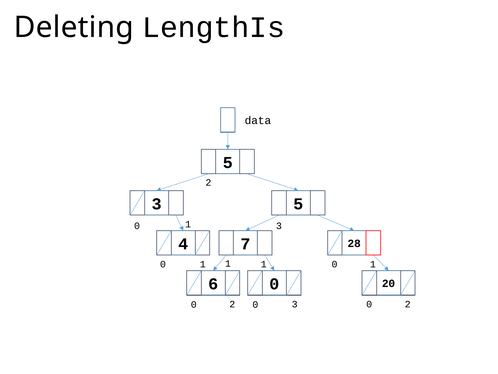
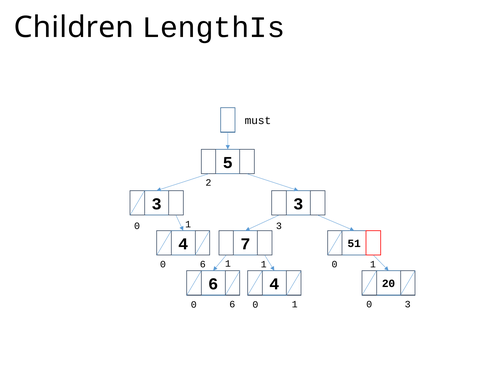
Deleting: Deleting -> Children (74, 27)
data: data -> must (258, 120)
3 5: 5 -> 3 (298, 204)
28: 28 -> 51 (354, 243)
1: 1 -> 6 (203, 264)
6 0: 0 -> 4 (274, 284)
2: 2 -> 3 (408, 304)
2: 2 -> 6 (232, 304)
0 3: 3 -> 1 (295, 304)
